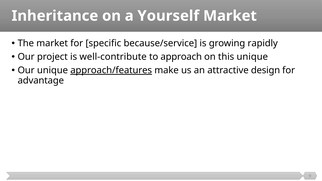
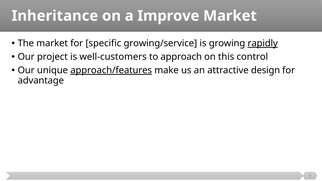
Yourself: Yourself -> Improve (168, 16)
because/service: because/service -> growing/service (160, 43)
rapidly underline: none -> present (263, 43)
well-contribute: well-contribute -> well-customers (113, 57)
this unique: unique -> control (252, 57)
